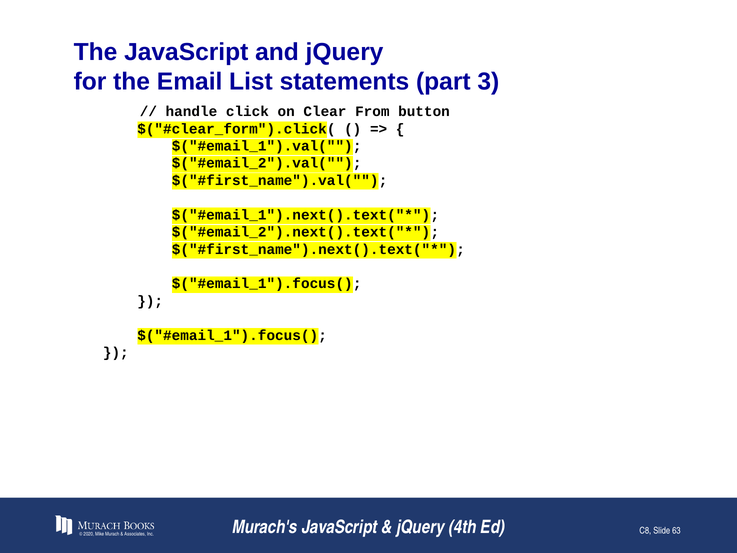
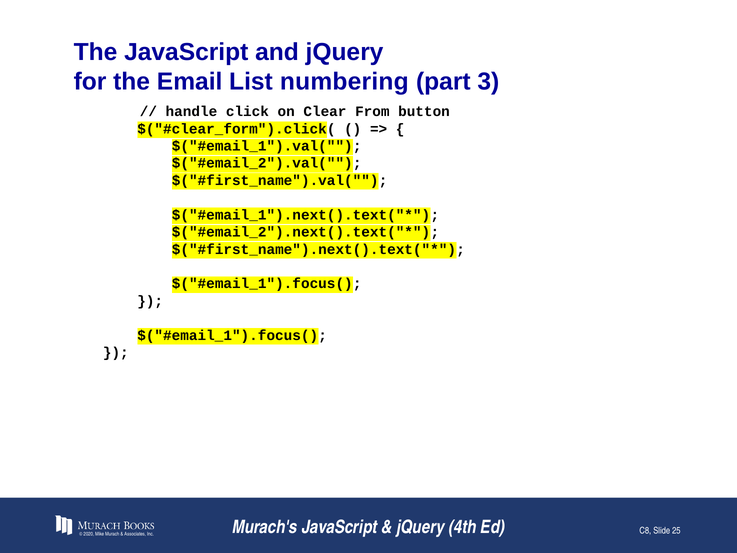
statements: statements -> numbering (344, 82)
63: 63 -> 25 (676, 530)
